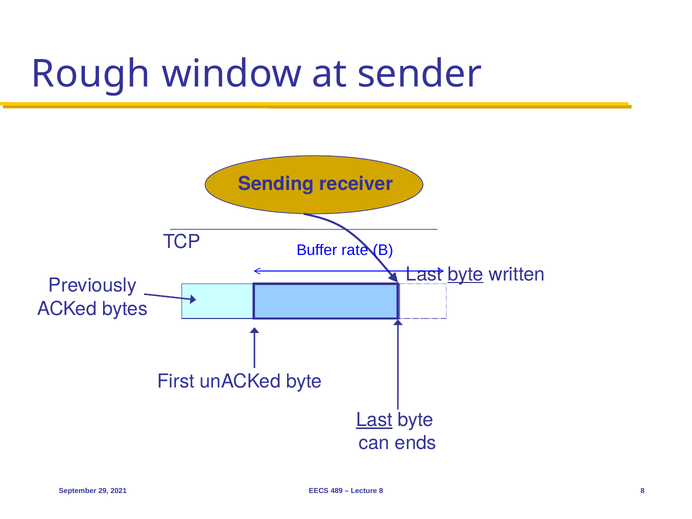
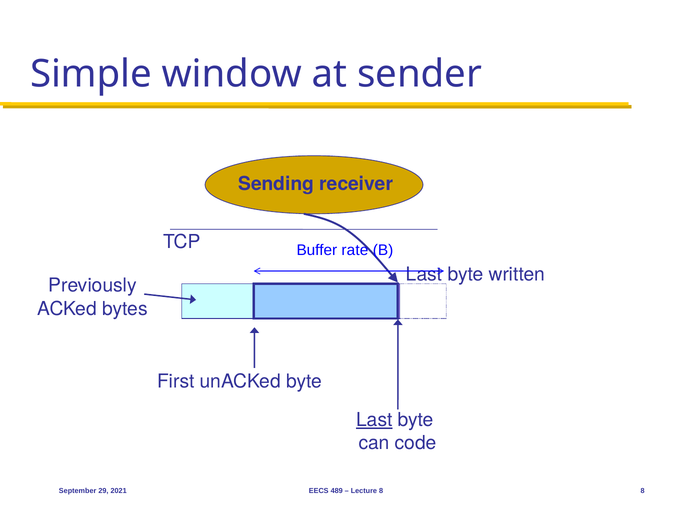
Rough: Rough -> Simple (91, 74)
byte underline: present -> none (465, 274)
ends: ends -> code (416, 443)
